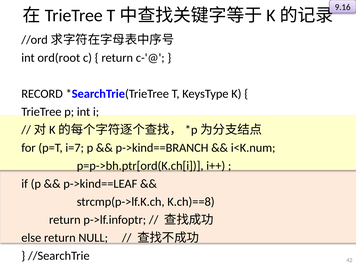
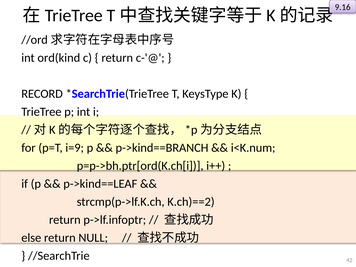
ord(root: ord(root -> ord(kind (59, 58)
i=7: i=7 -> i=9 (75, 148)
K.ch)==8: K.ch)==8 -> K.ch)==2 (191, 202)
